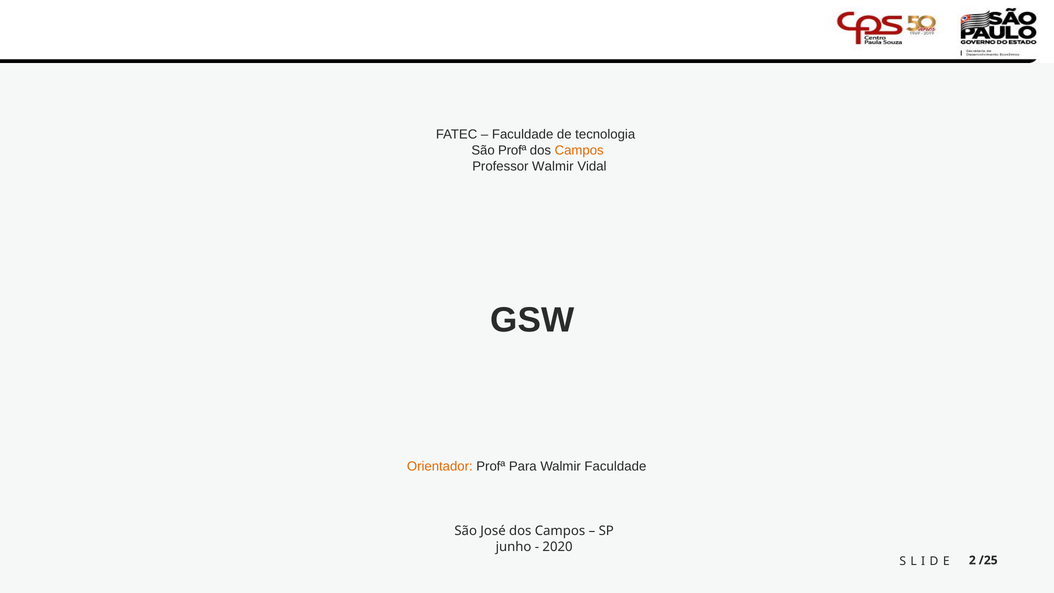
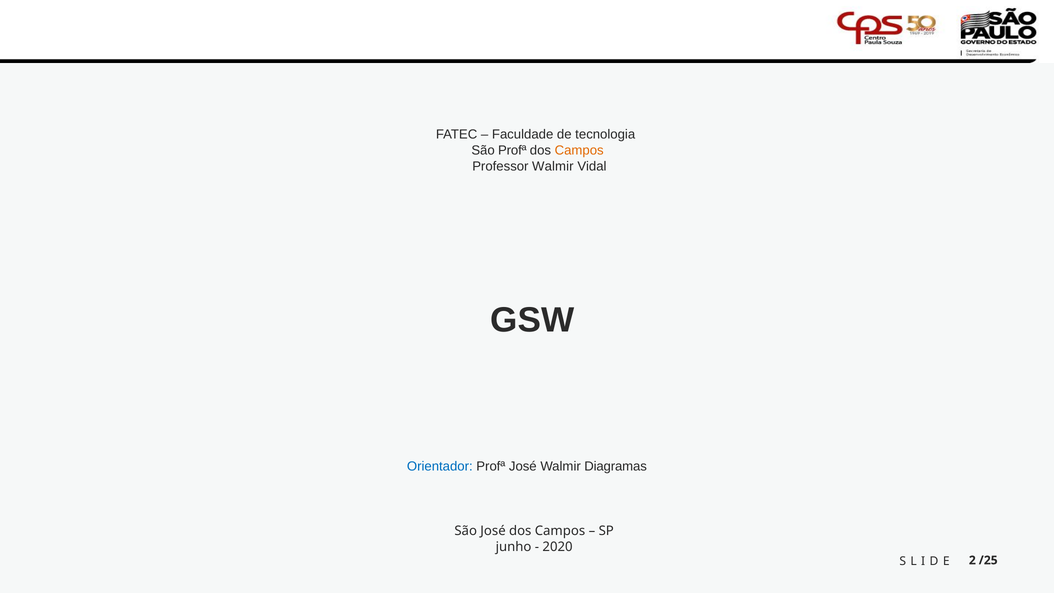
Orientador colour: orange -> blue (440, 466)
Profª Para: Para -> José (523, 466)
Walmir Faculdade: Faculdade -> Diagramas (616, 466)
